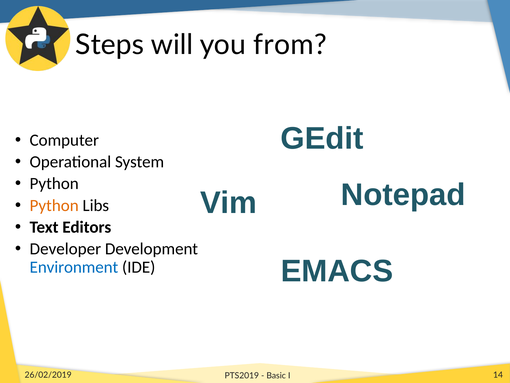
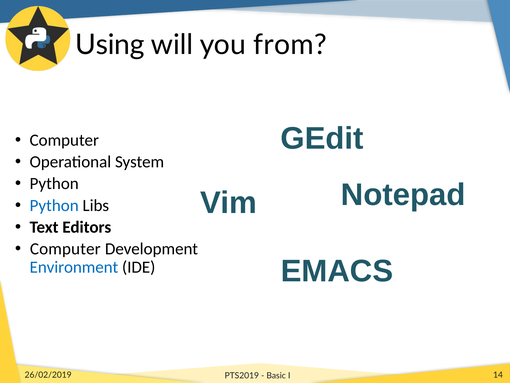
Steps: Steps -> Using (110, 45)
Python colour: orange -> blue (54, 205)
Developer: Developer -> Computer (65, 249)
